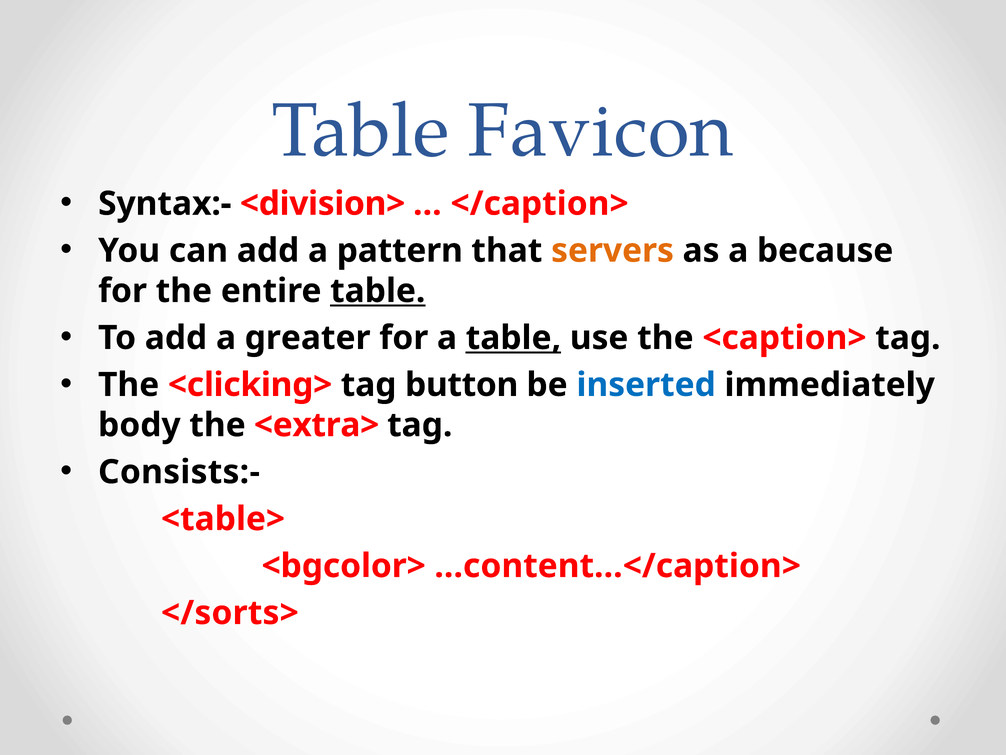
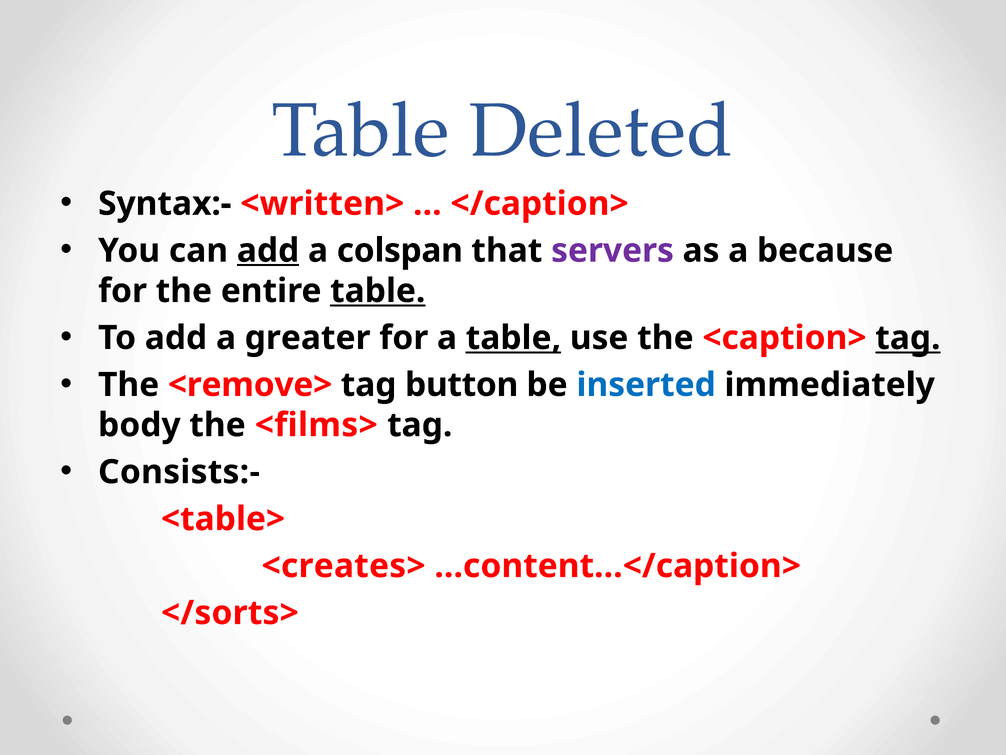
Favicon: Favicon -> Deleted (601, 131)
<division>: <division> -> <written> (322, 204)
add underline: none -> present (268, 250)
pattern: pattern -> colspan (400, 250)
servers colour: orange -> purple (613, 250)
tag underline: none -> present (908, 338)
<clicking>: <clicking> -> <remove> (250, 385)
<extra>: <extra> -> <films> (316, 425)
<bgcolor>: <bgcolor> -> <creates> (344, 566)
